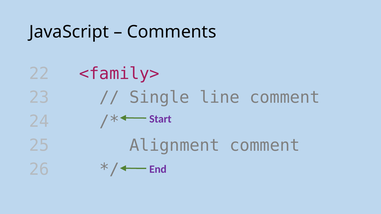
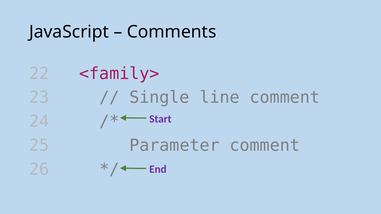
Alignment: Alignment -> Parameter (175, 146)
